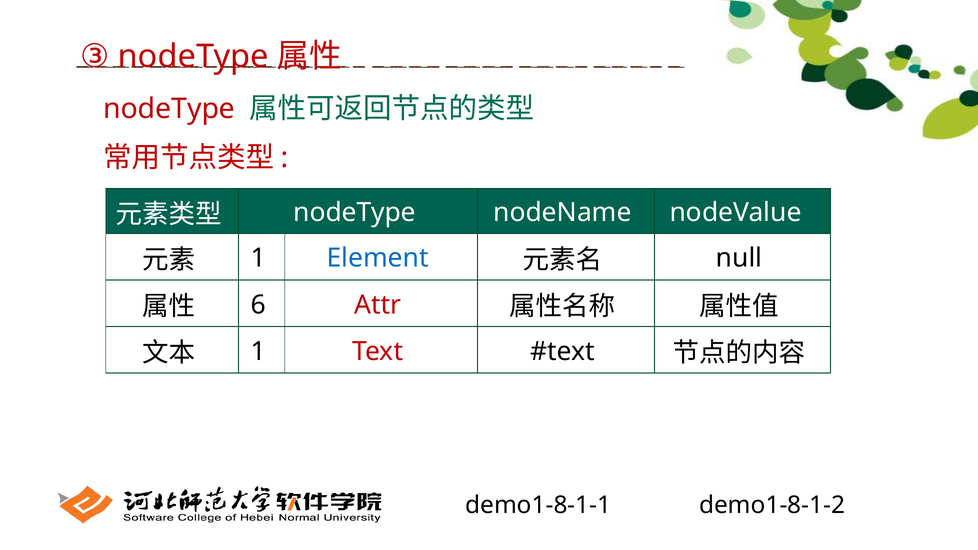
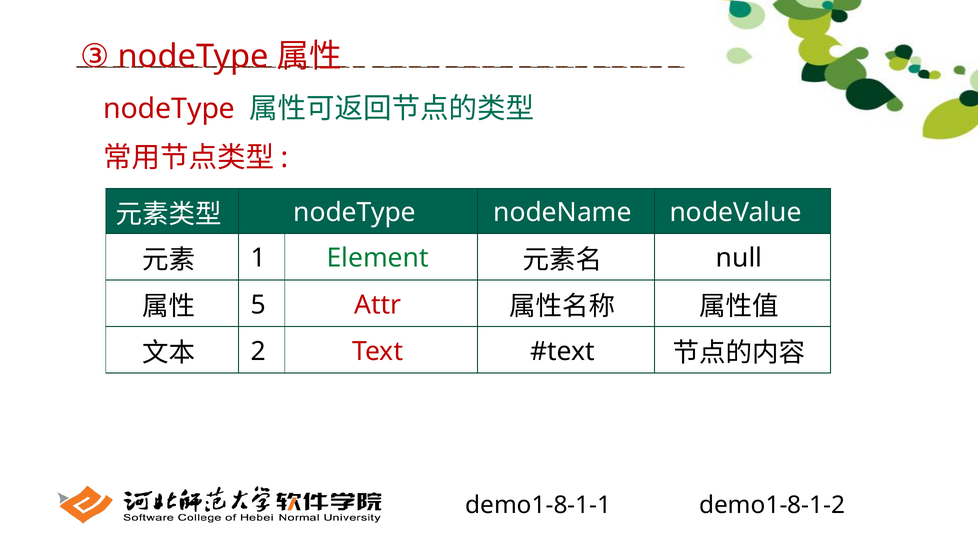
Element colour: blue -> green (378, 258)
6: 6 -> 5 (258, 305)
1: 1 -> 2 (258, 351)
